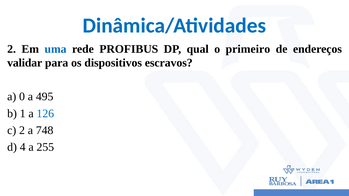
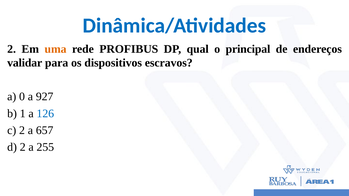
uma colour: blue -> orange (56, 49)
primeiro: primeiro -> principal (248, 49)
495: 495 -> 927 (45, 97)
748: 748 -> 657 (45, 130)
d 4: 4 -> 2 (23, 147)
